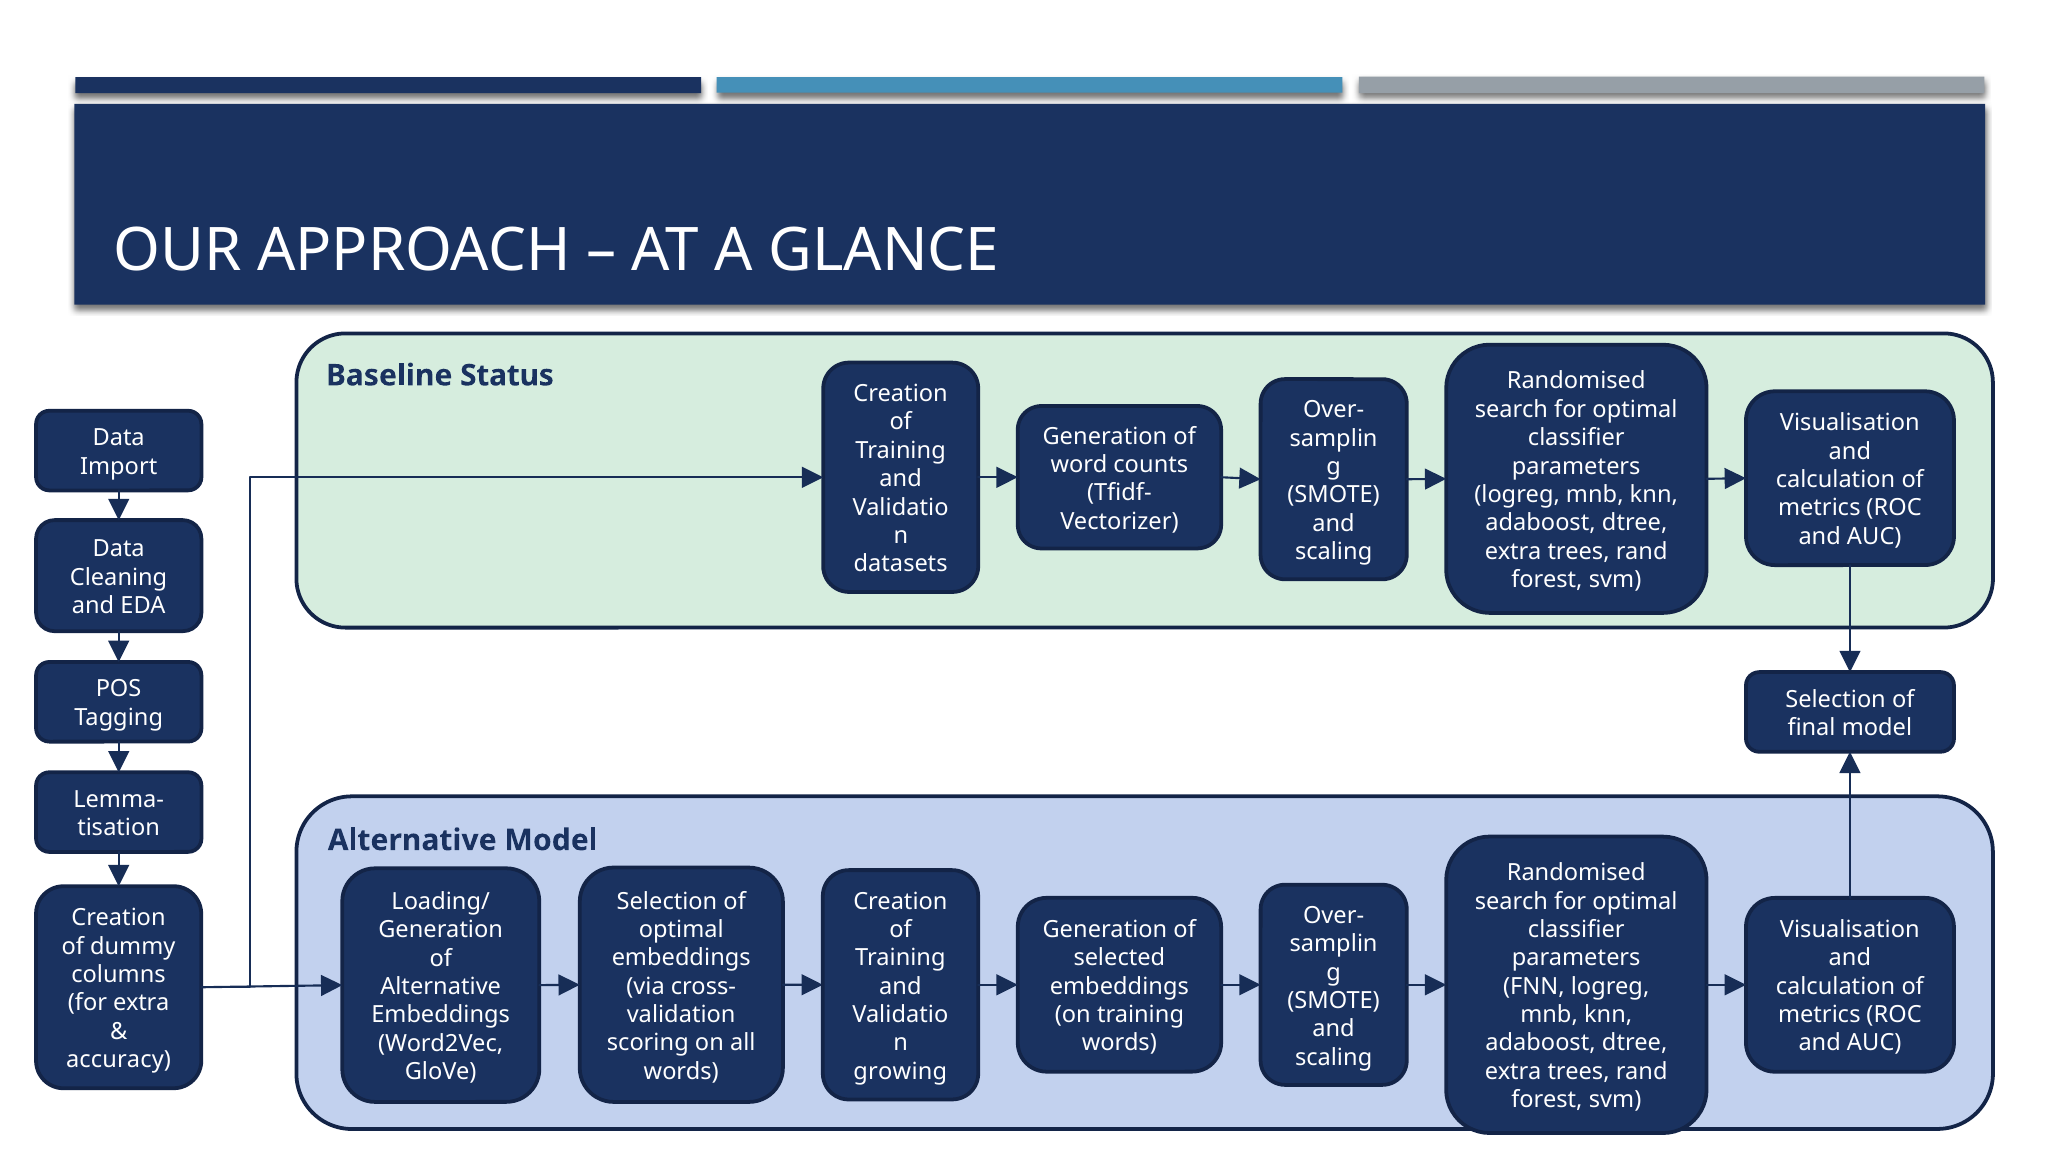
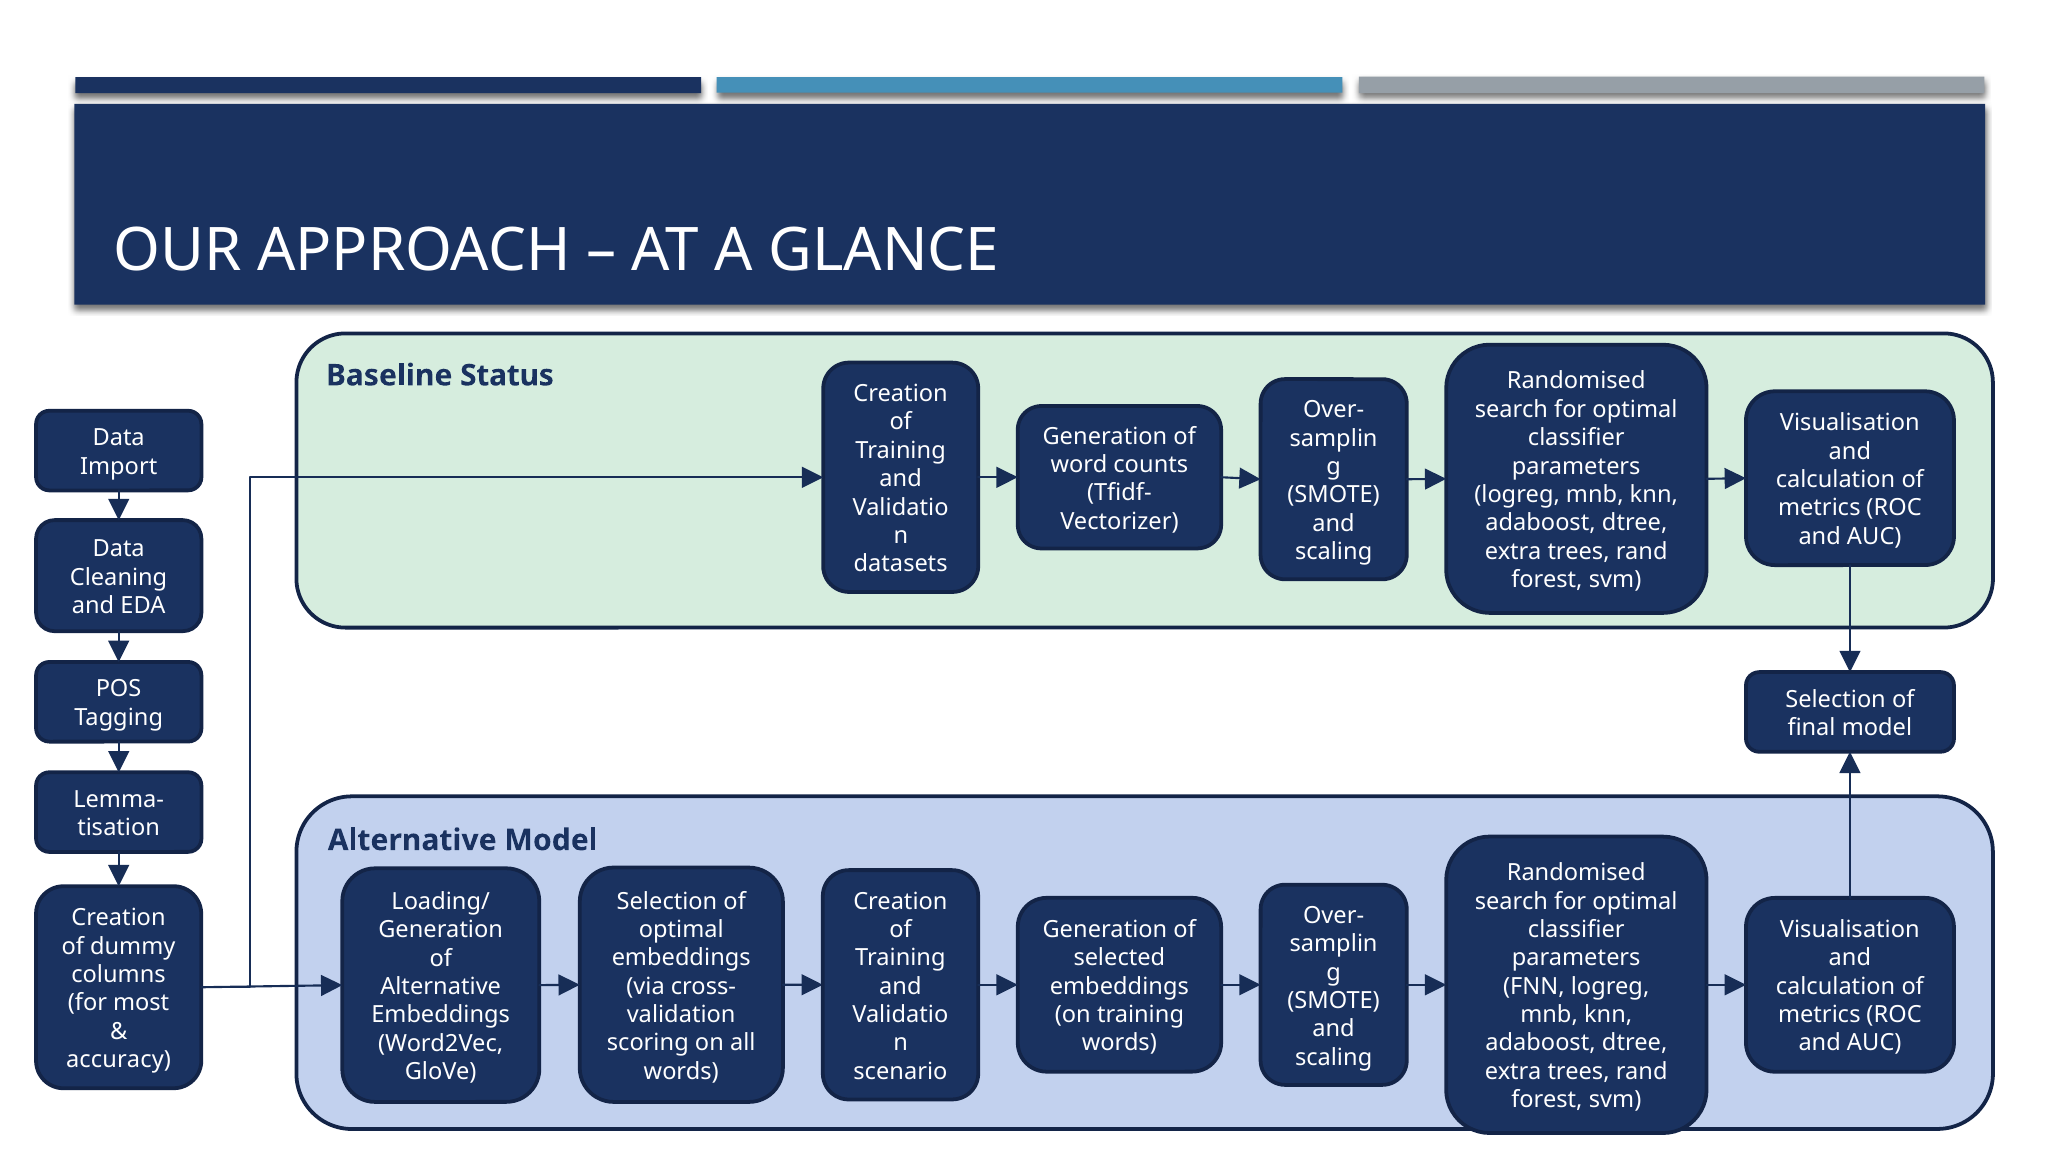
for extra: extra -> most (141, 1003)
growing: growing -> scenario (900, 1071)
